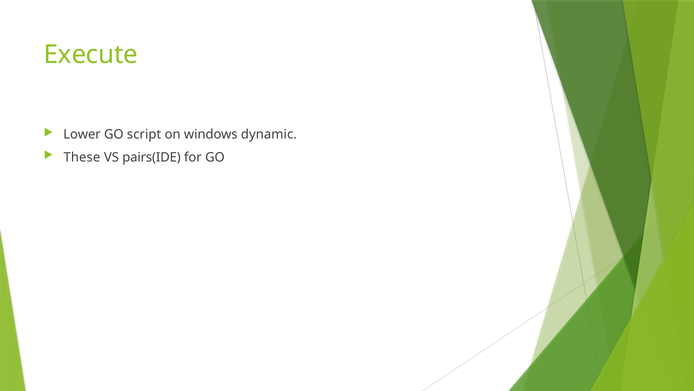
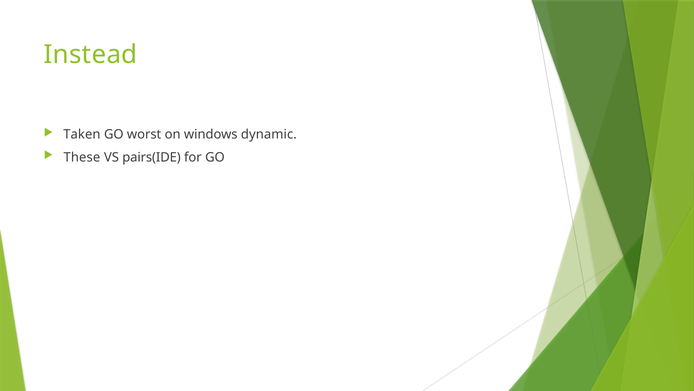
Execute: Execute -> Instead (91, 55)
Lower: Lower -> Taken (82, 134)
script: script -> worst (144, 134)
